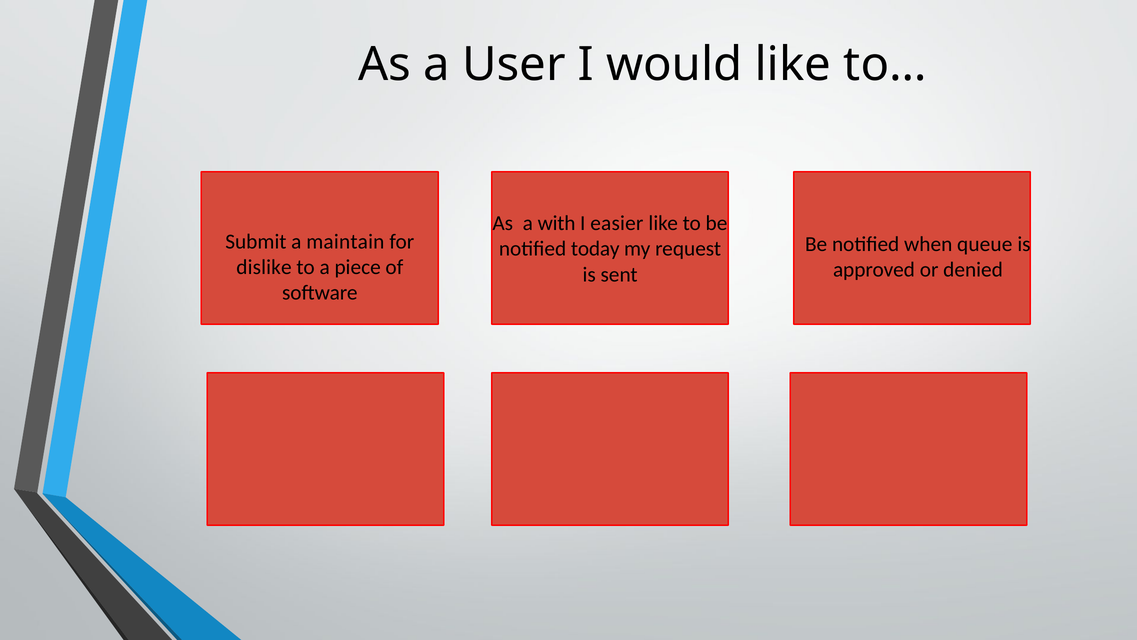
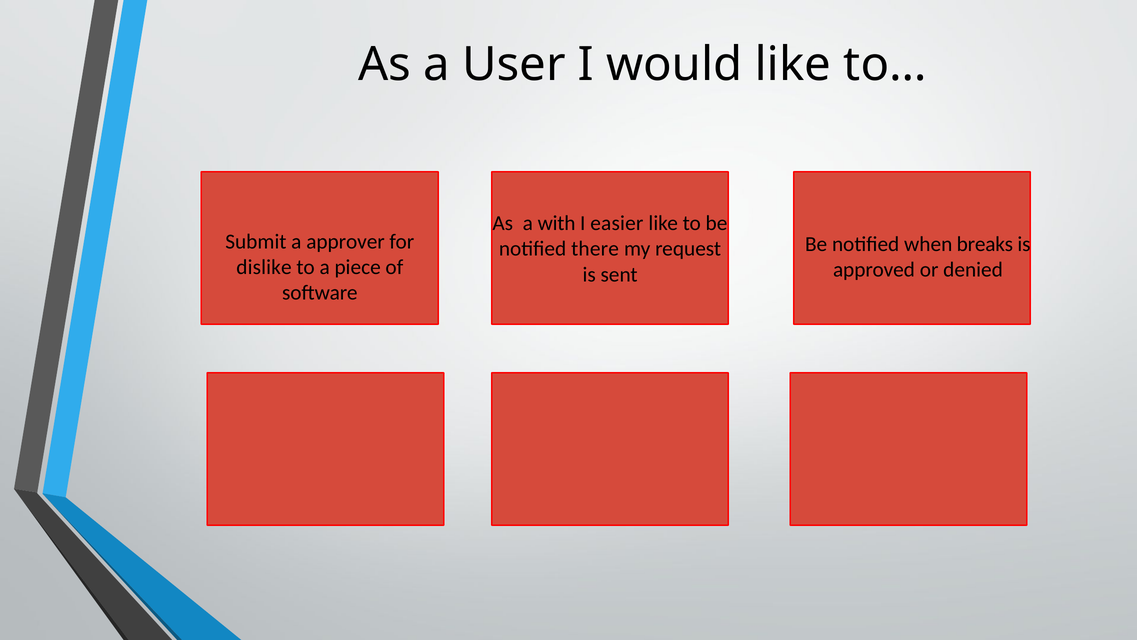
maintain: maintain -> approver (345, 241)
queue: queue -> breaks (985, 244)
today: today -> there (595, 249)
